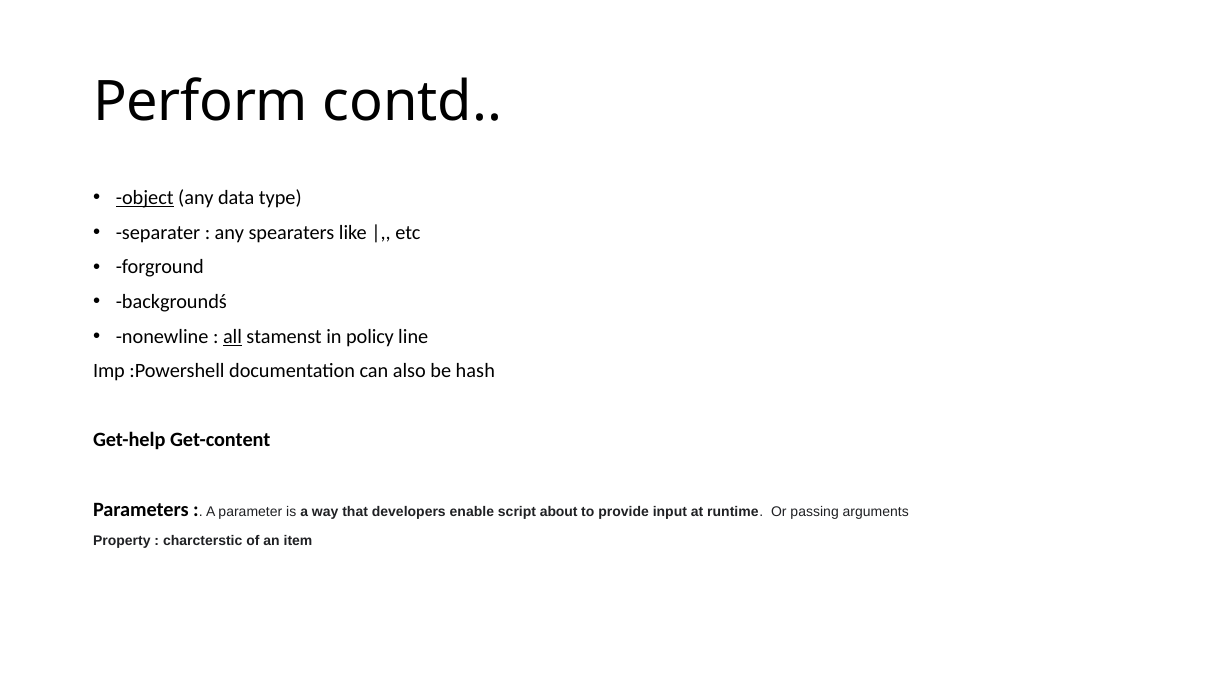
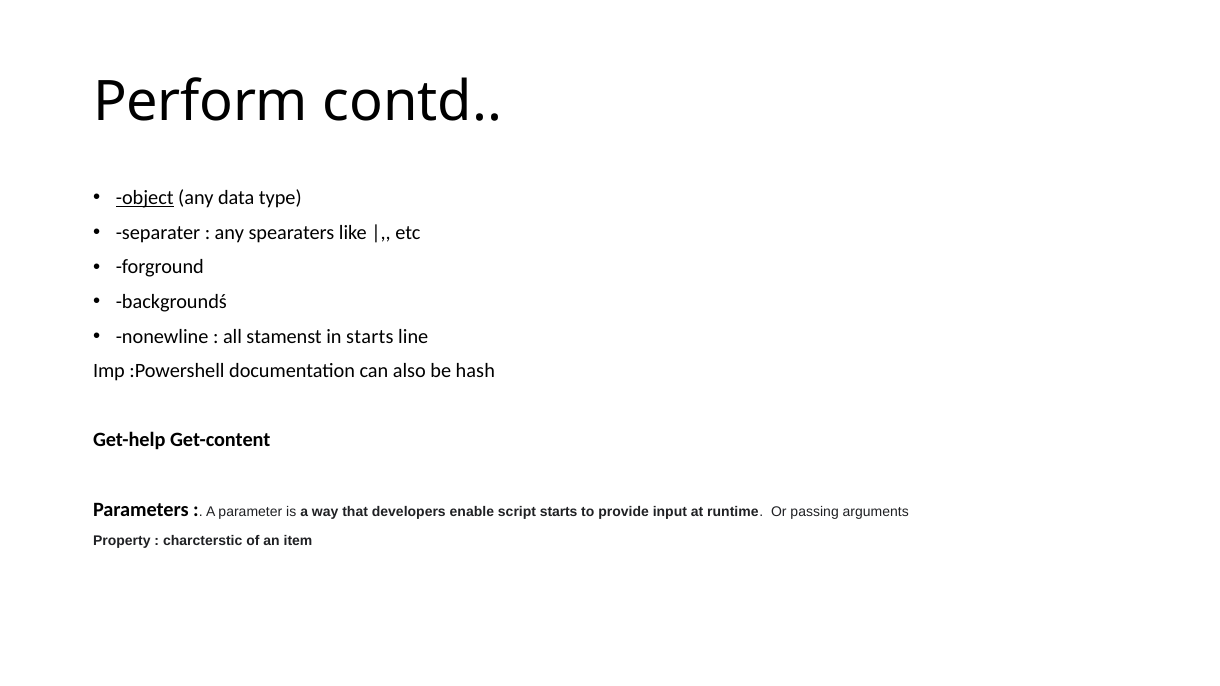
all underline: present -> none (233, 337)
in policy: policy -> starts (370, 337)
script about: about -> starts (559, 512)
